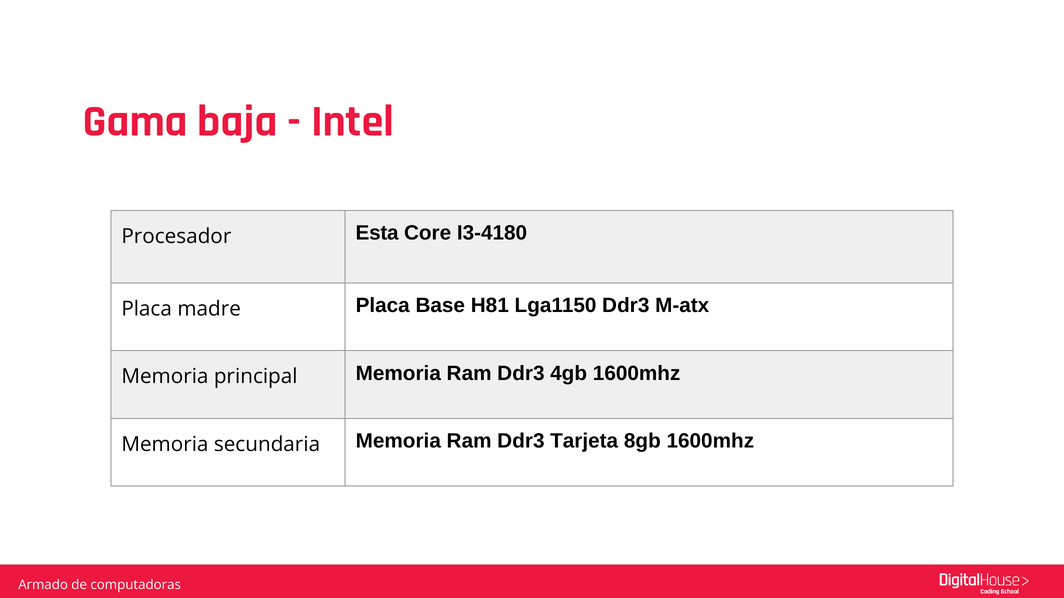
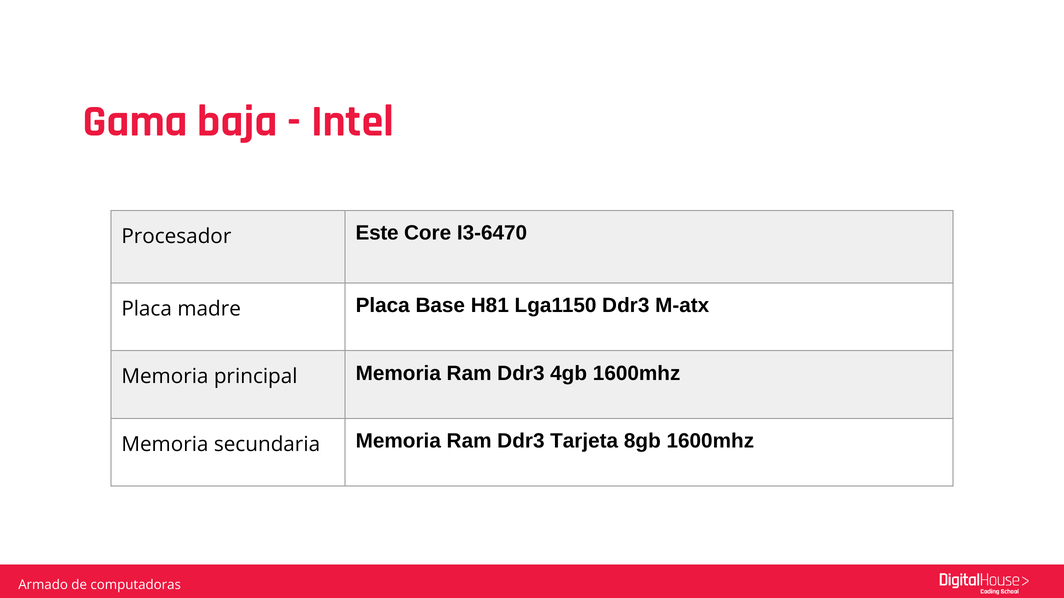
Esta: Esta -> Este (377, 233)
I3-4180: I3-4180 -> I3-6470 (492, 233)
